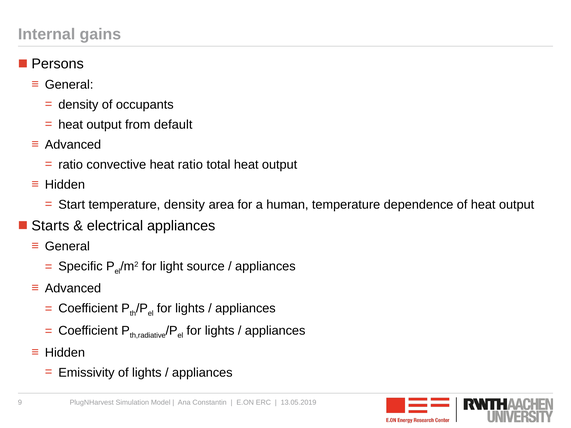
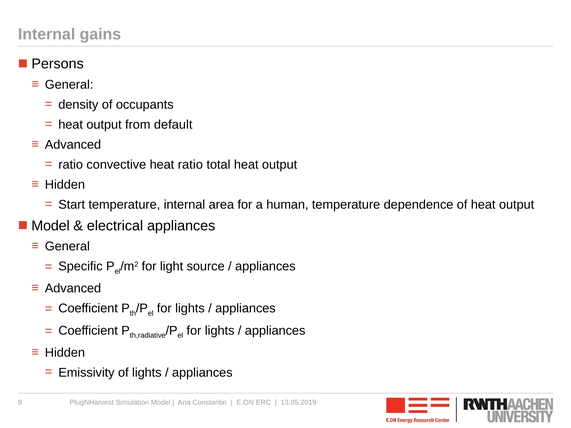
temperature density: density -> internal (184, 205)
Starts: Starts -> Model (51, 226)
